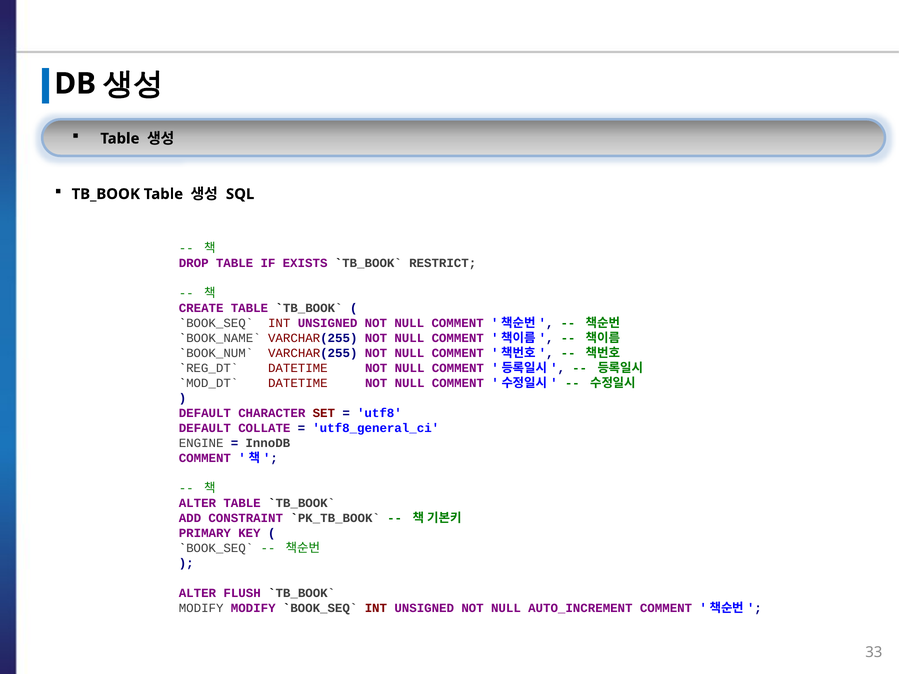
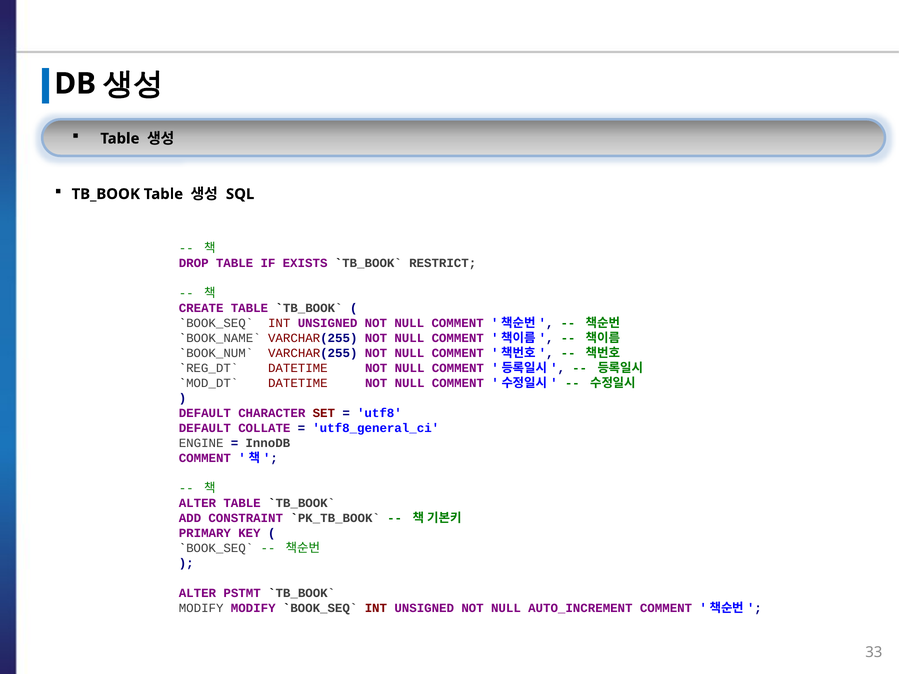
FLUSH: FLUSH -> PSTMT (242, 593)
